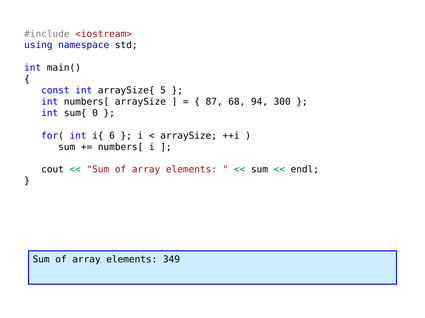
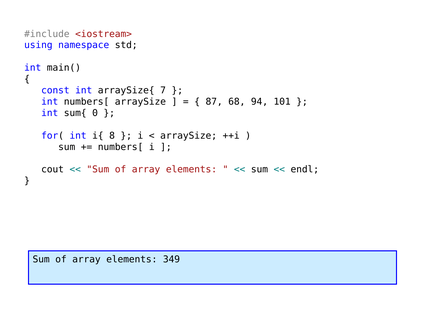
5: 5 -> 7 (163, 91)
300: 300 -> 101 (282, 102)
6: 6 -> 8 (112, 136)
